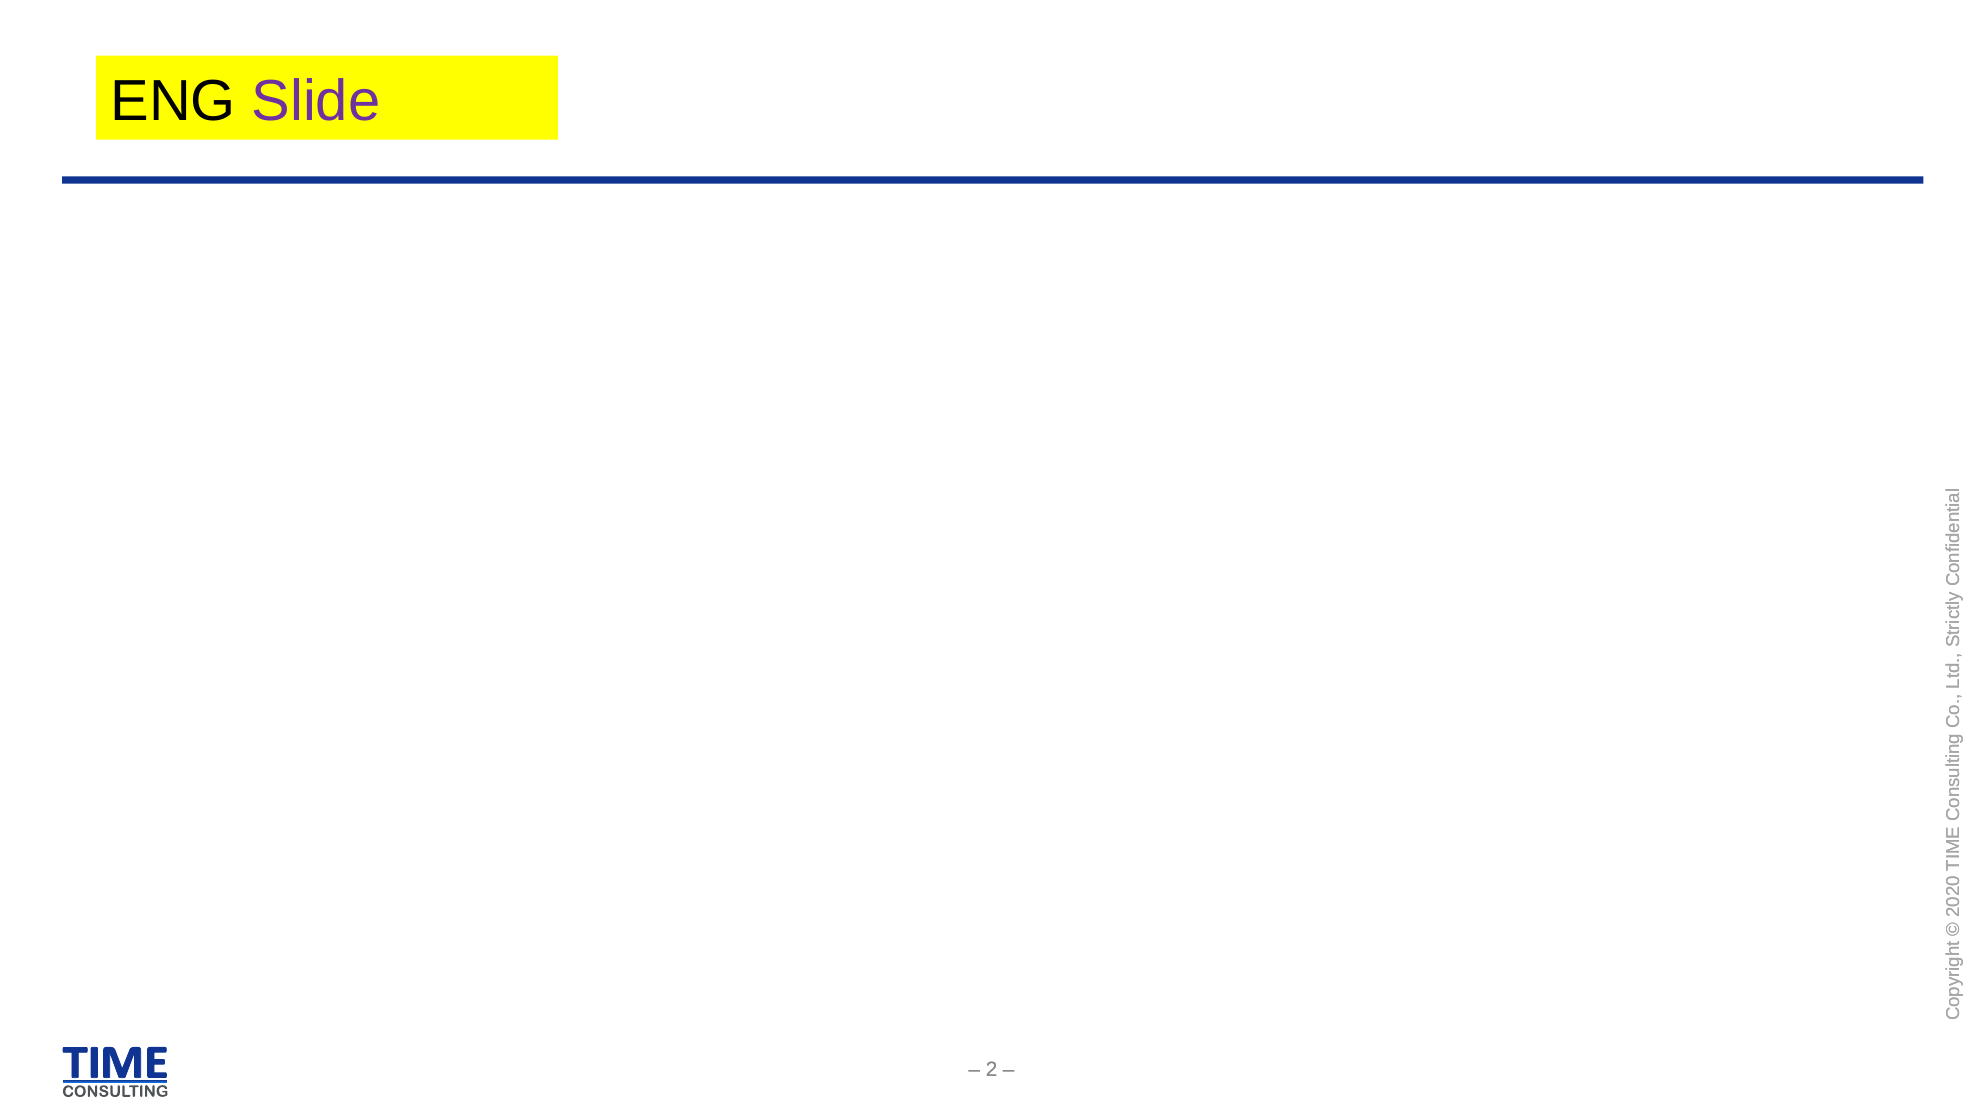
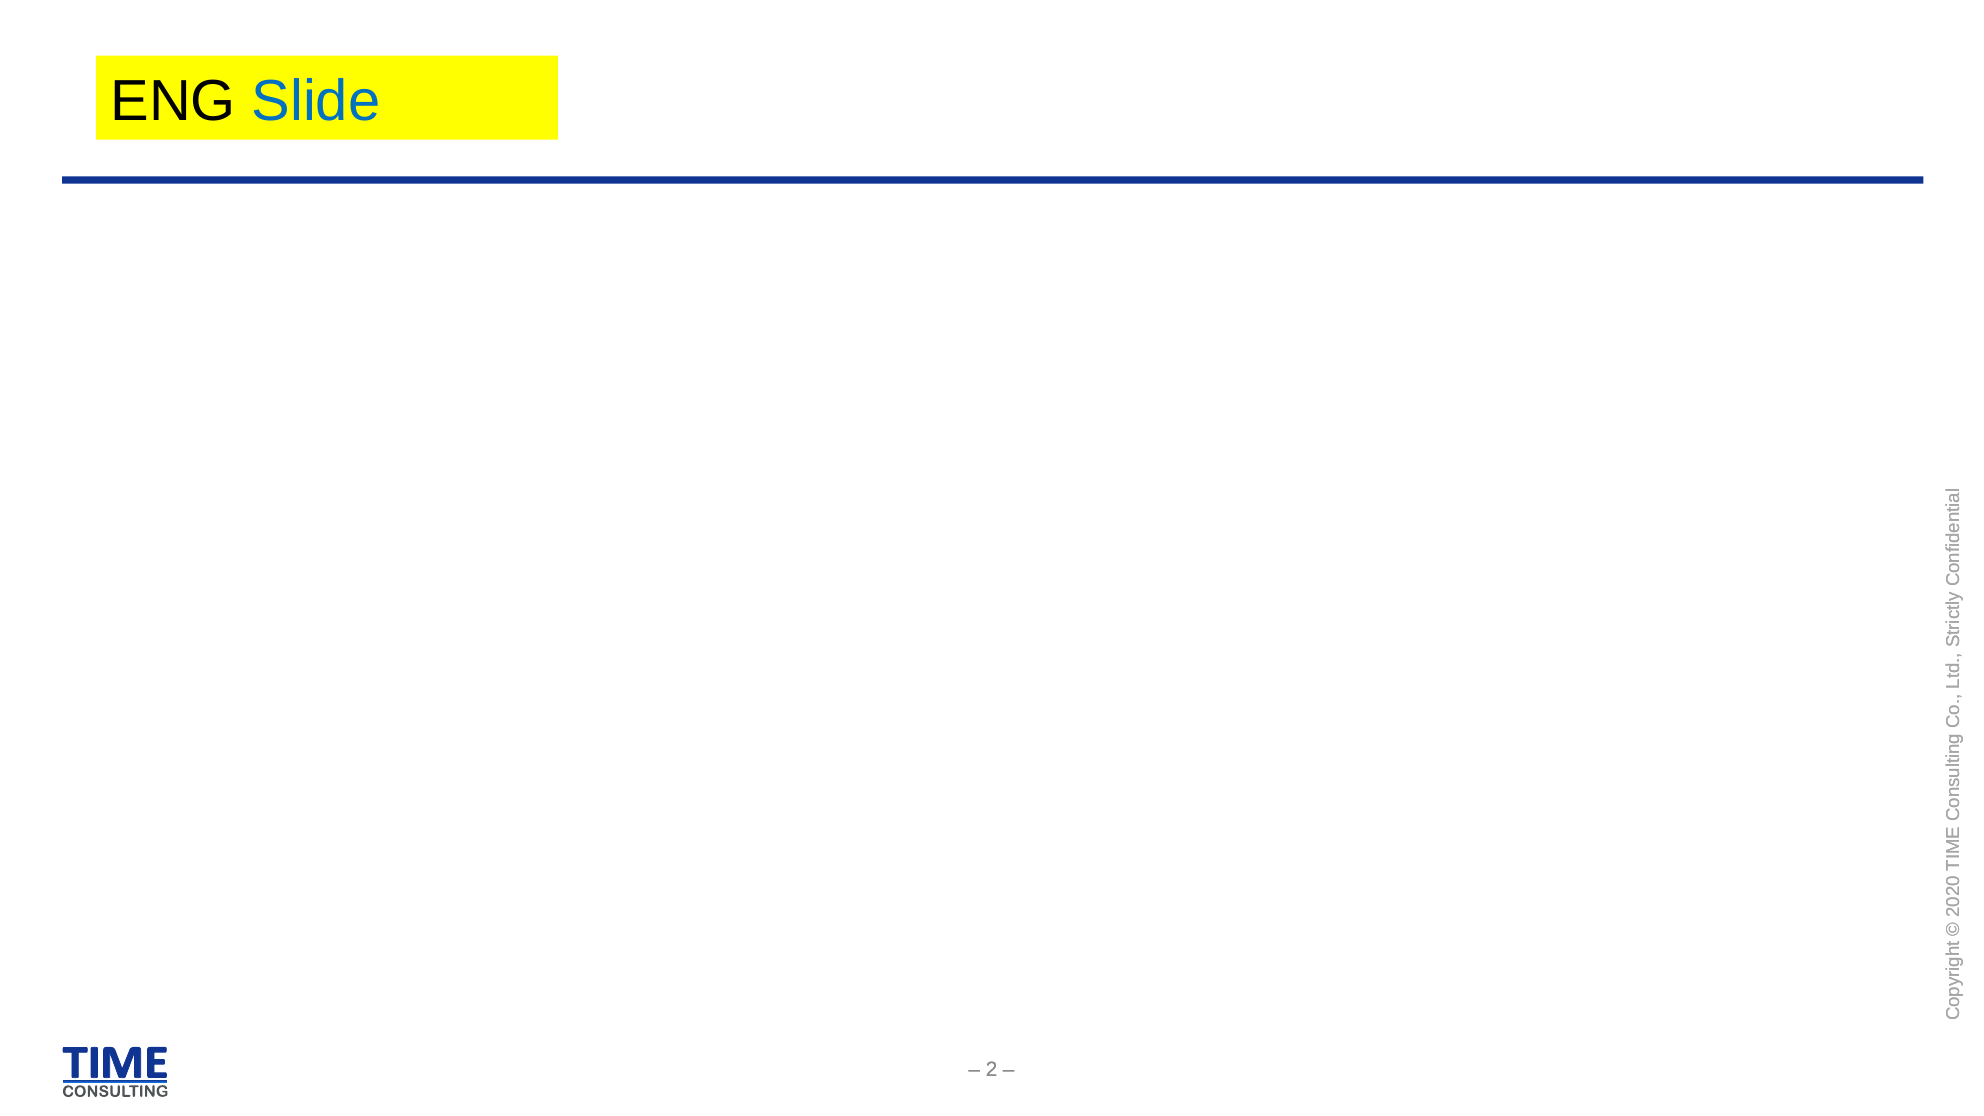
Slide colour: purple -> blue (316, 102)
